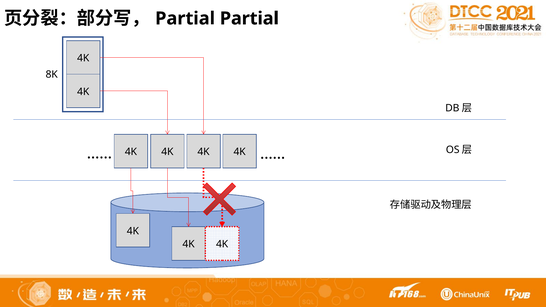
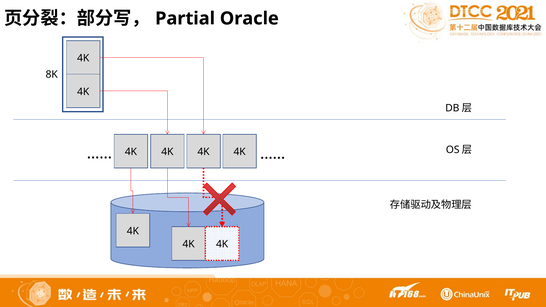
Partial: Partial -> Oracle (249, 18)
